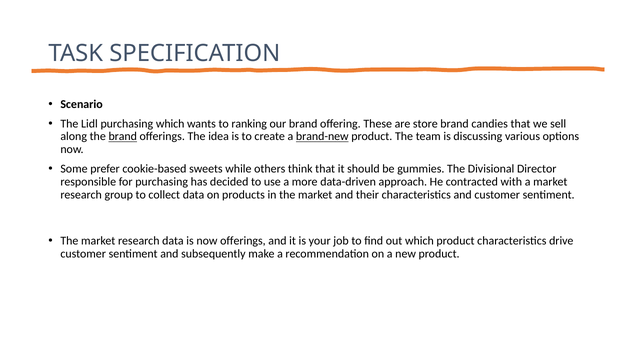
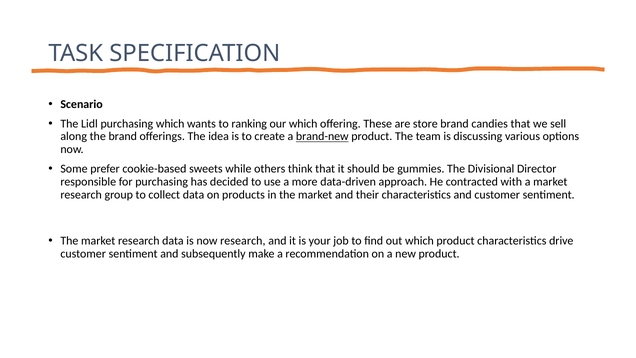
our brand: brand -> which (303, 124)
brand underline: present -> none (123, 136)
now offerings: offerings -> research (243, 241)
